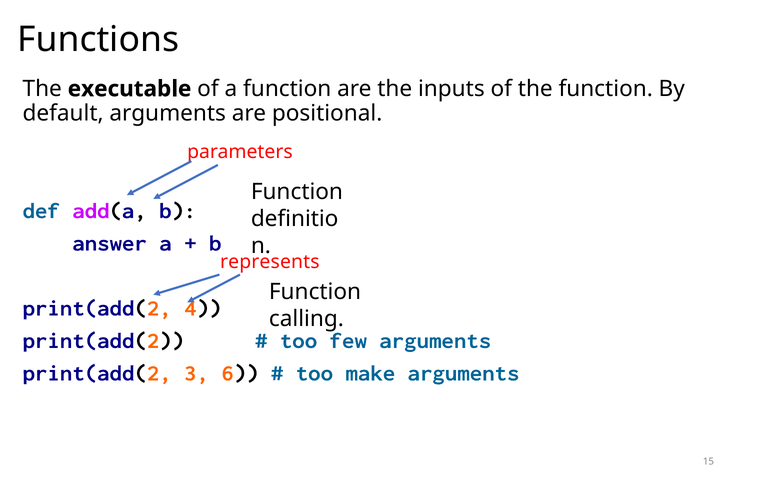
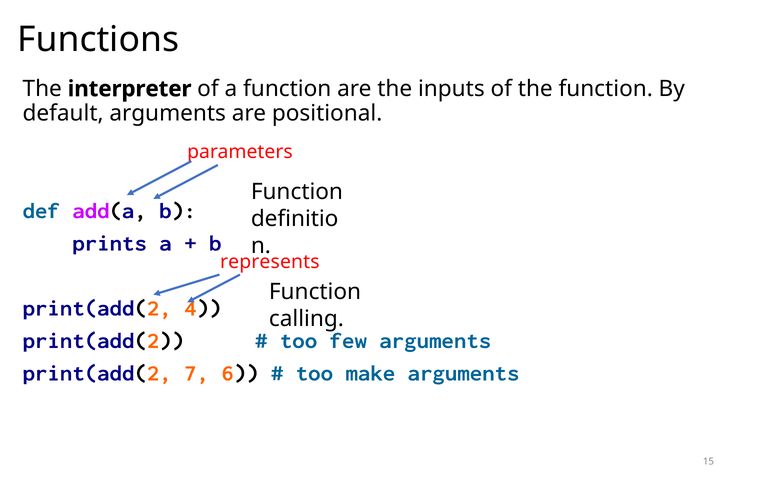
executable: executable -> interpreter (130, 89)
answer: answer -> prints (110, 243)
3: 3 -> 7 (196, 373)
